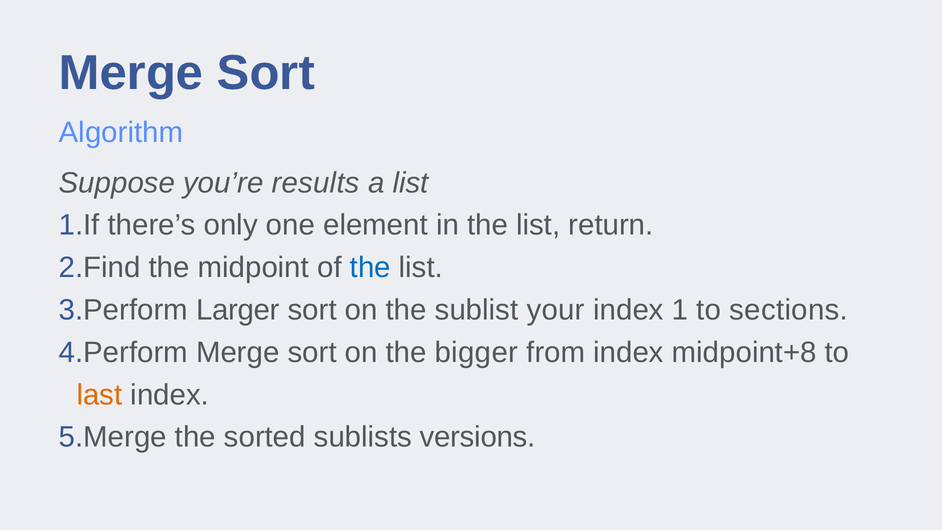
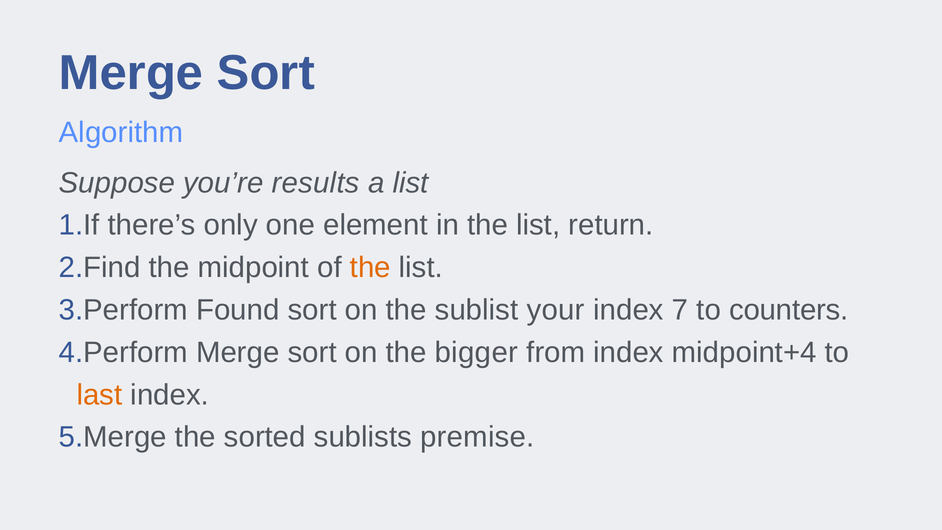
the colour: blue -> orange (370, 268)
Larger: Larger -> Found (238, 310)
1: 1 -> 7 (680, 310)
sections: sections -> counters (789, 310)
midpoint+8: midpoint+8 -> midpoint+4 (744, 352)
versions: versions -> premise (477, 437)
